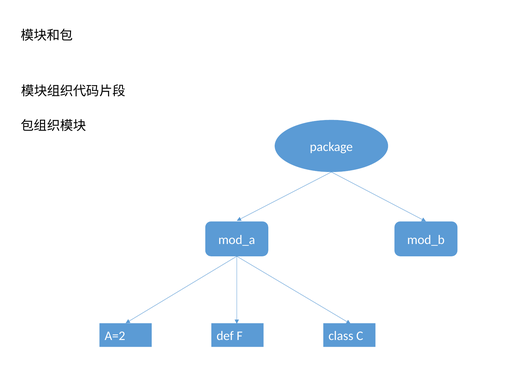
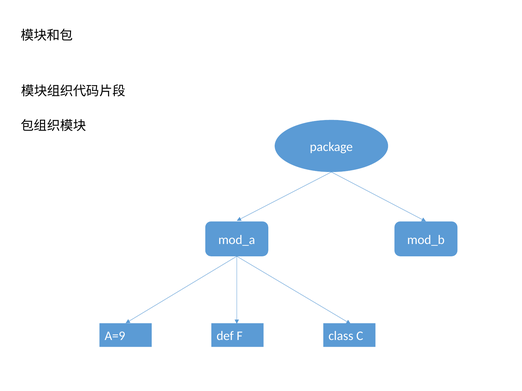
A=2: A=2 -> A=9 (115, 336)
